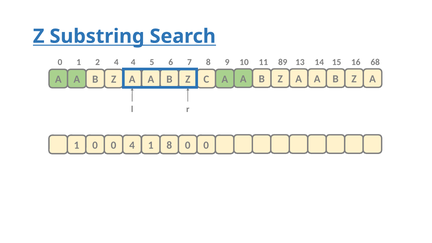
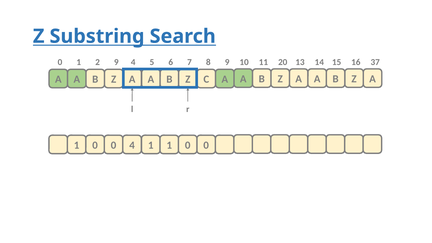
2 4: 4 -> 9 (116, 62)
89: 89 -> 20 (283, 62)
68: 68 -> 37 (375, 62)
1 8: 8 -> 1 (169, 145)
